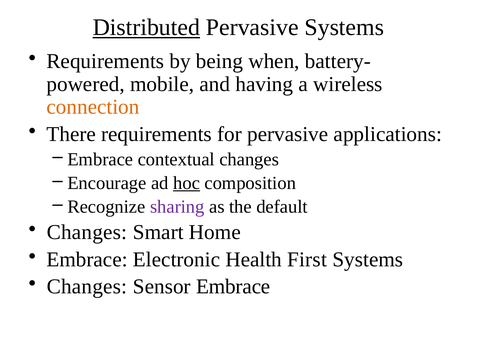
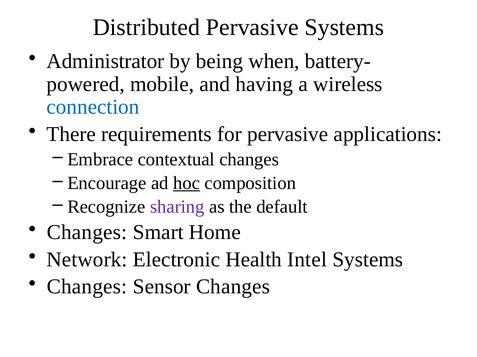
Distributed underline: present -> none (146, 27)
Requirements: Requirements -> Administrator (105, 61)
connection colour: orange -> blue (93, 107)
Embrace: Embrace -> Network (87, 260)
First: First -> Intel (307, 260)
Sensor Embrace: Embrace -> Changes (233, 287)
